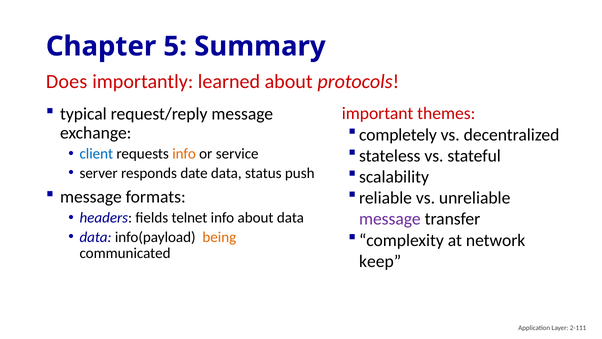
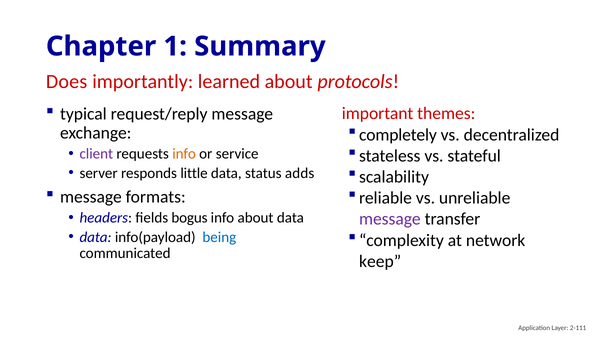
5: 5 -> 1 (175, 46)
client colour: blue -> purple (96, 153)
date: date -> little (194, 173)
push: push -> adds (300, 173)
telnet: telnet -> bogus (189, 217)
being colour: orange -> blue (219, 237)
